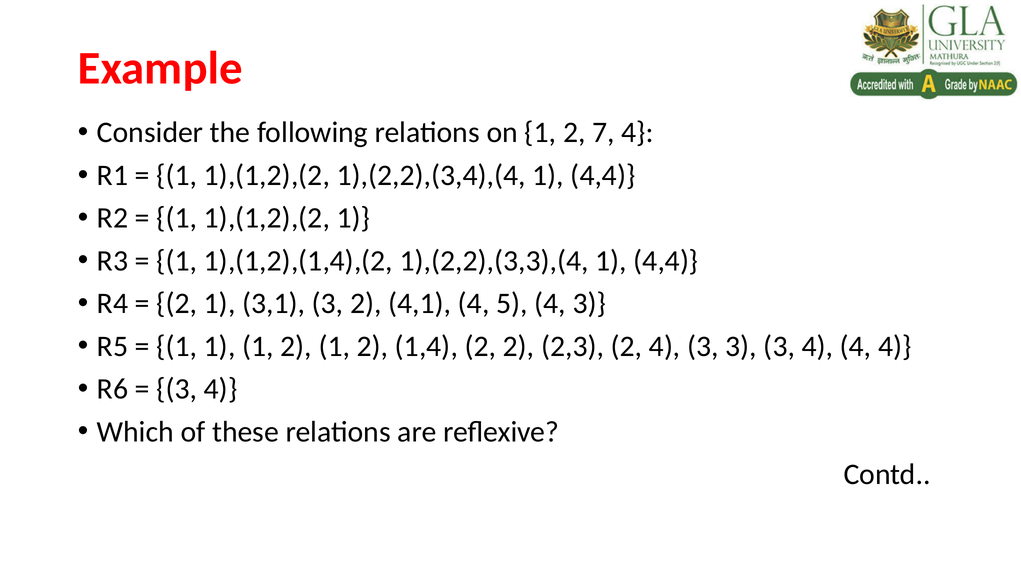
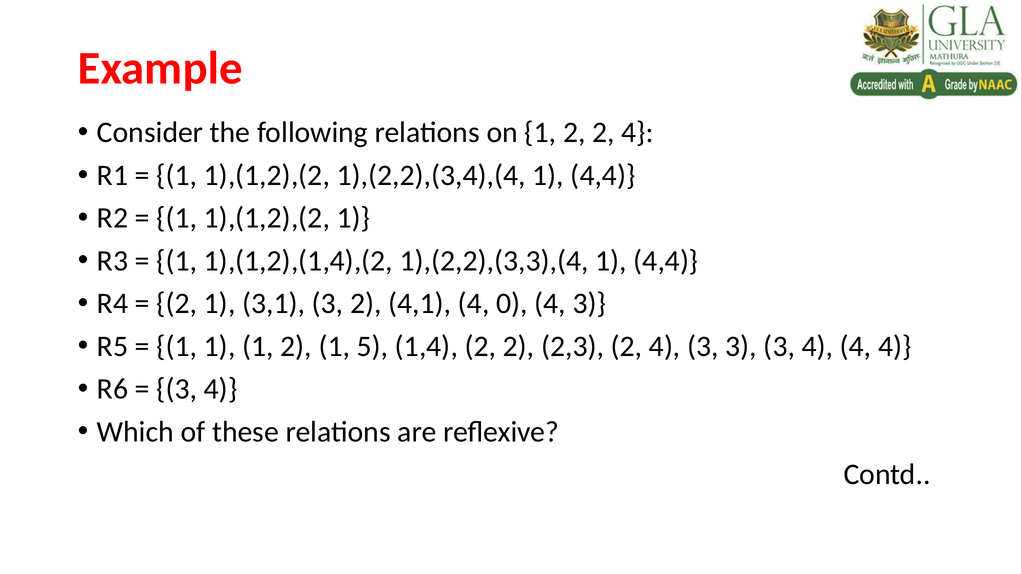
1 2 7: 7 -> 2 (603, 133)
5: 5 -> 0 (512, 304)
2 1 2: 2 -> 5 (372, 346)
